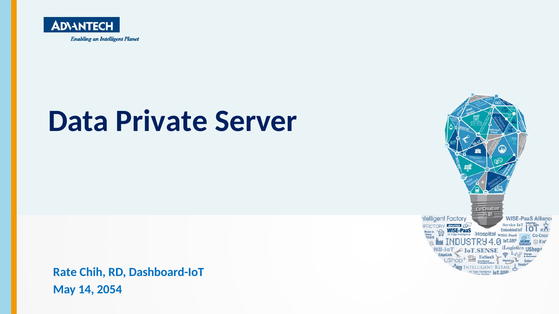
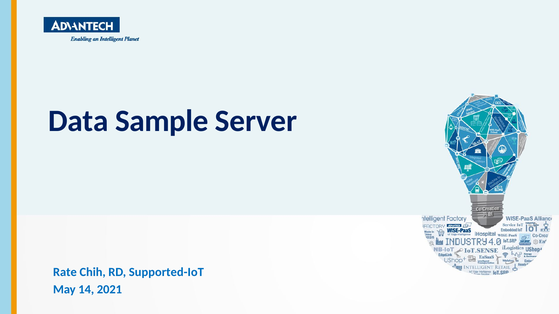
Private: Private -> Sample (162, 121)
Dashboard-IoT: Dashboard-IoT -> Supported-IoT (166, 272)
2054: 2054 -> 2021 (109, 290)
